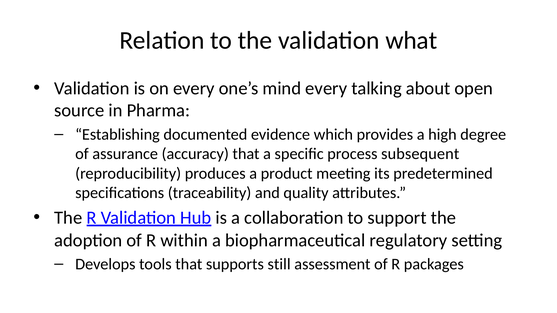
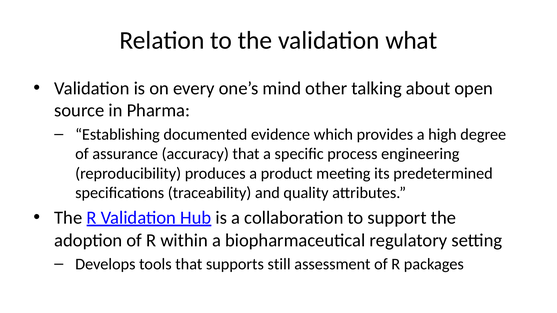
mind every: every -> other (326, 88)
subsequent: subsequent -> engineering (420, 154)
